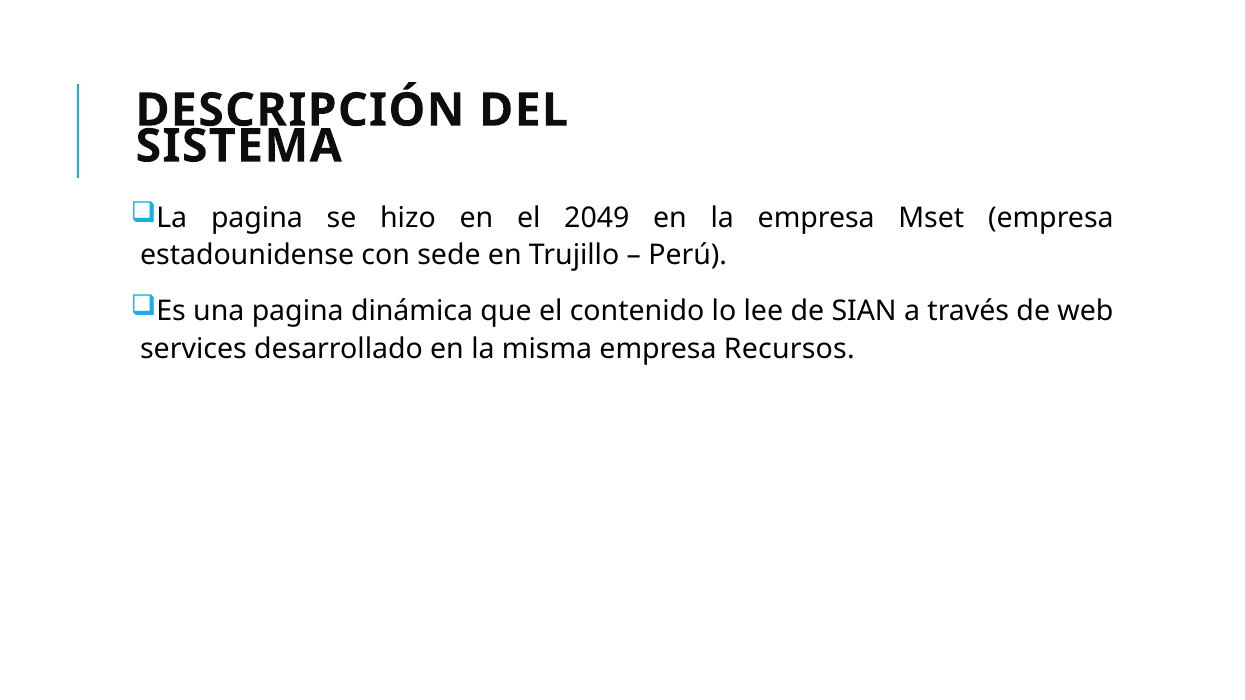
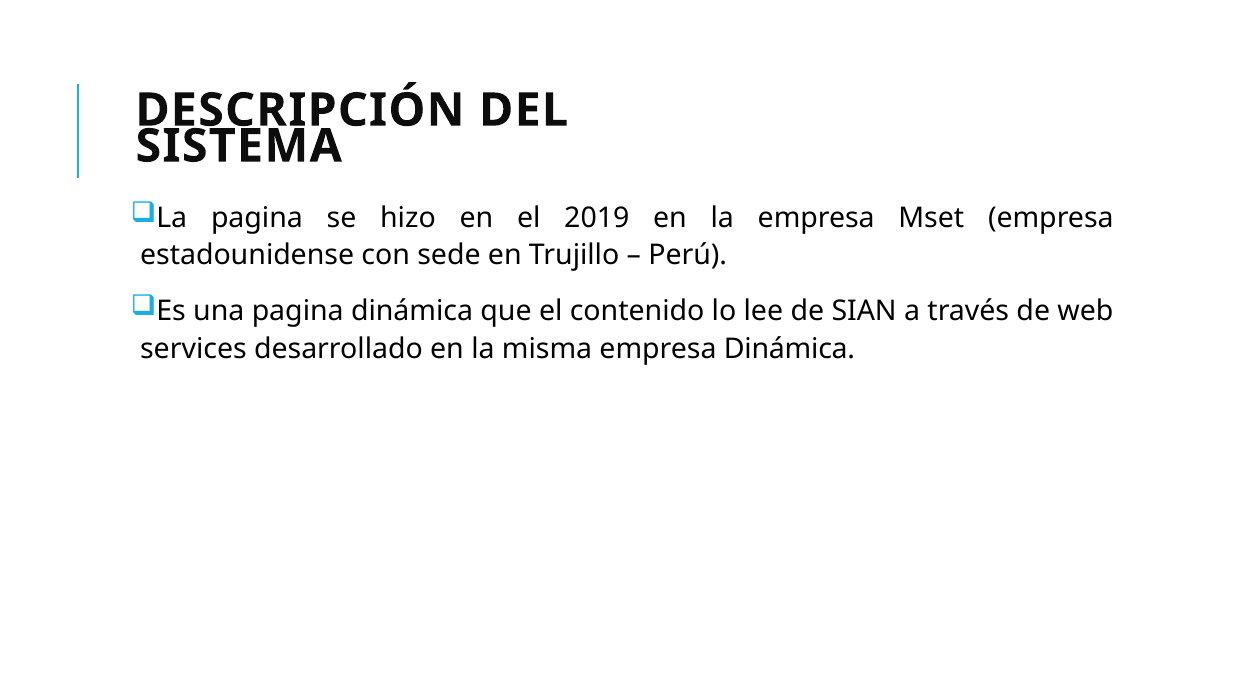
2049: 2049 -> 2019 (597, 218)
empresa Recursos: Recursos -> Dinámica (790, 349)
